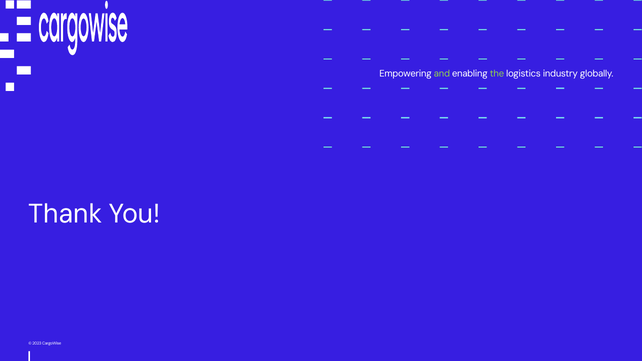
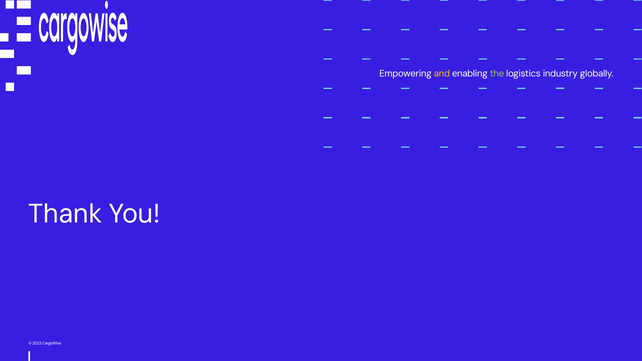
and colour: light green -> yellow (442, 74)
